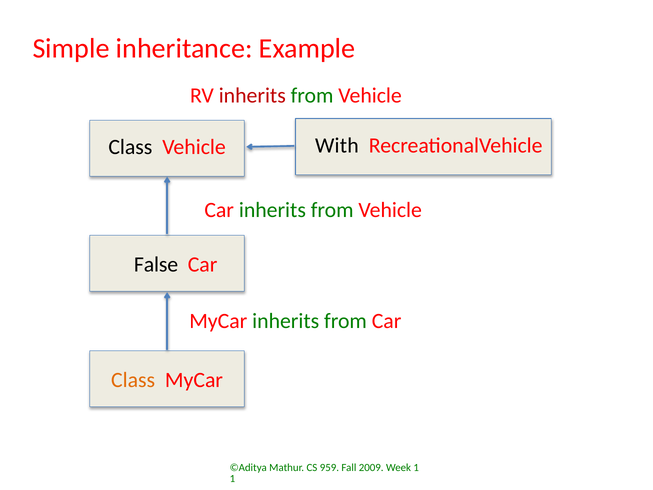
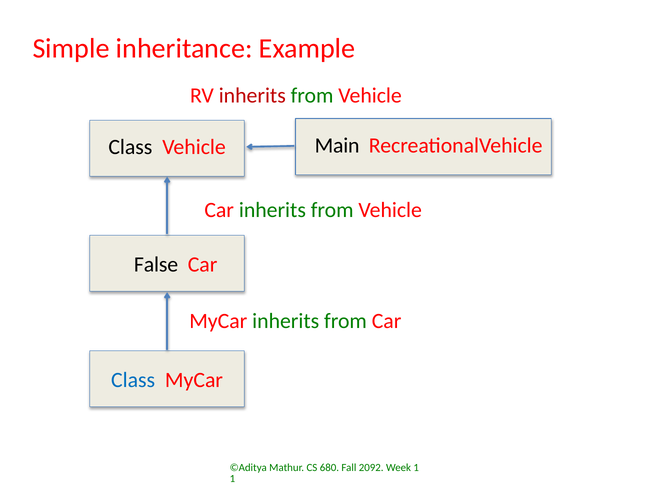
With: With -> Main (337, 145)
Class colour: orange -> blue (133, 380)
959: 959 -> 680 (329, 468)
2009: 2009 -> 2092 (371, 468)
